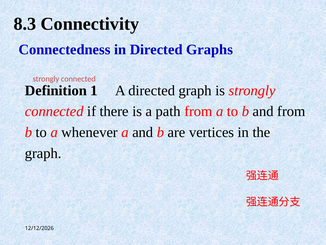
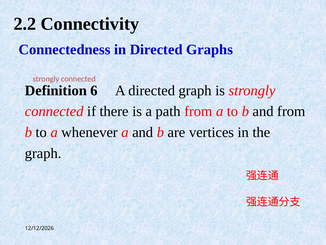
8.3: 8.3 -> 2.2 (25, 24)
1: 1 -> 6 (94, 90)
